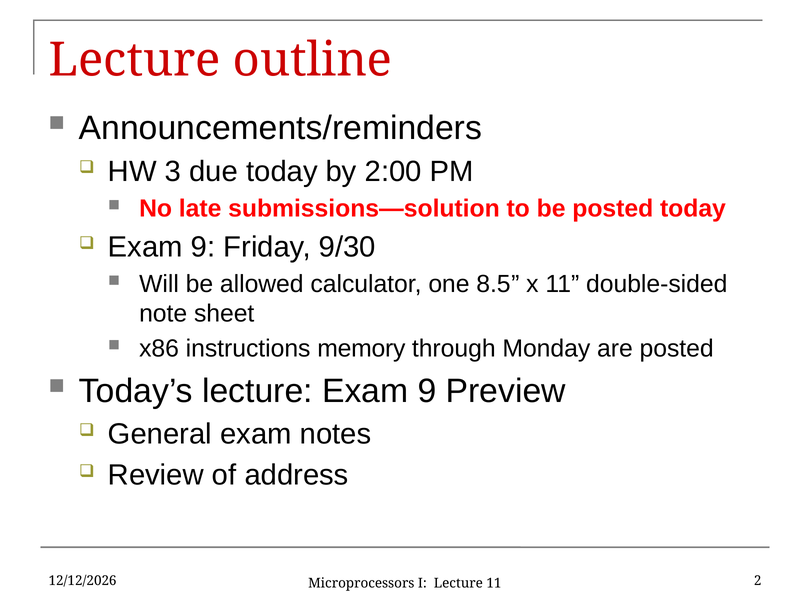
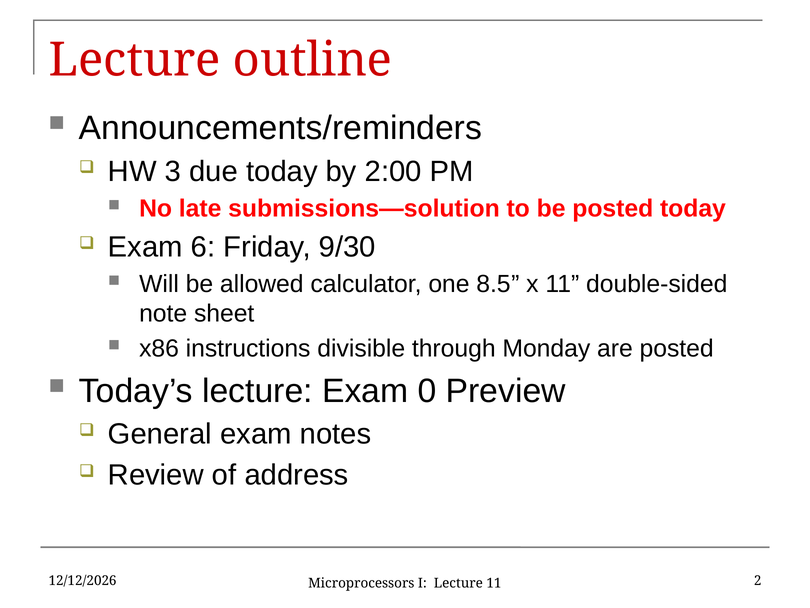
9: 9 -> 6 (203, 247)
memory: memory -> divisible (361, 348)
lecture Exam 9: 9 -> 0 (427, 391)
